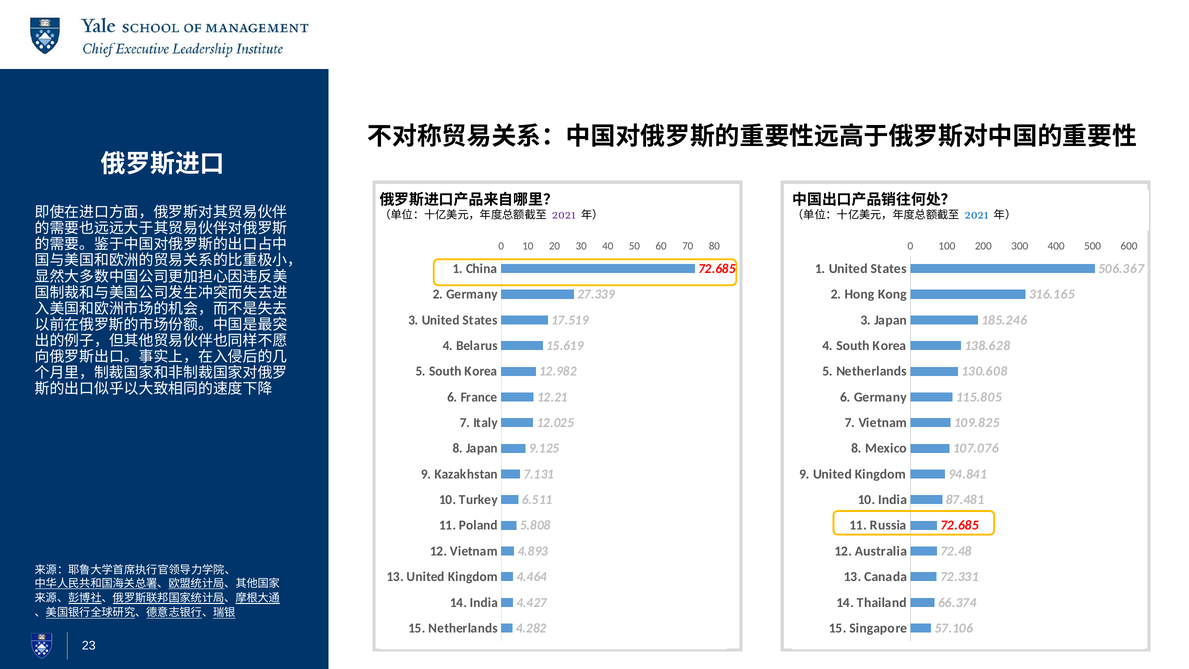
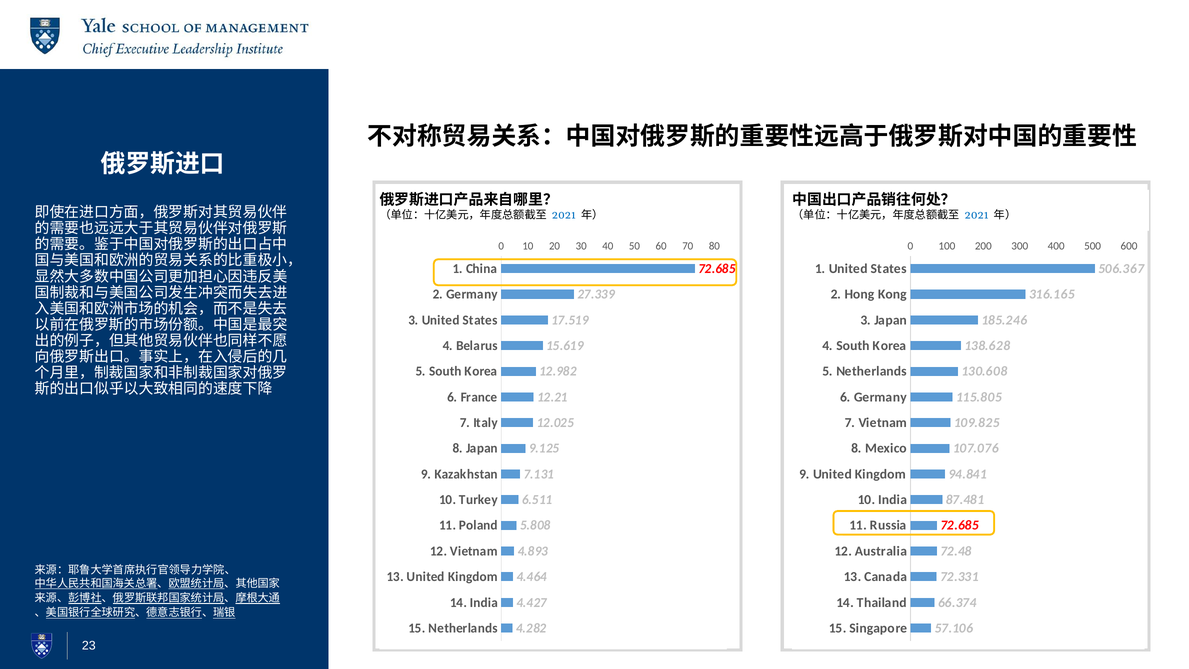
2021 colour: purple -> blue (564, 215)
